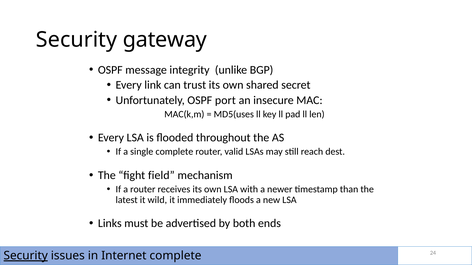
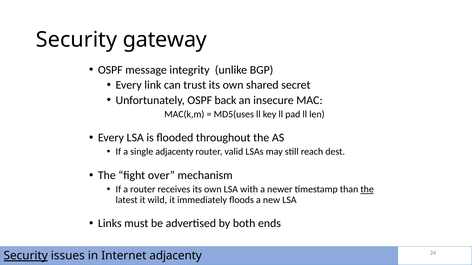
port: port -> back (225, 100)
single complete: complete -> adjacenty (174, 152)
field: field -> over (161, 176)
the underline: none -> present (367, 190)
Internet complete: complete -> adjacenty (176, 256)
